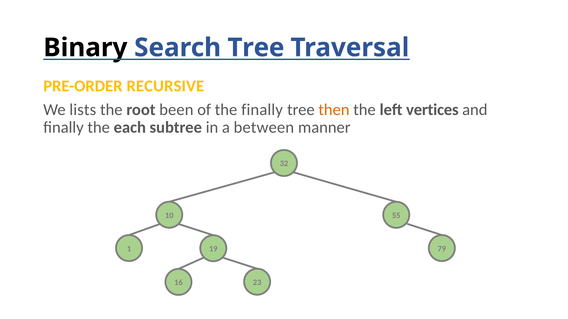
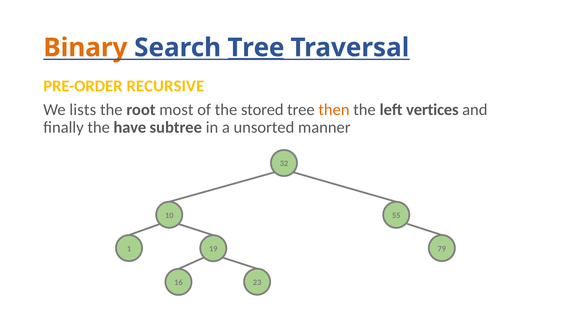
Binary colour: black -> orange (85, 48)
Tree underline: none -> present (256, 48)
been: been -> most (176, 110)
the finally: finally -> stored (262, 110)
each: each -> have (130, 128)
between: between -> unsorted (264, 128)
